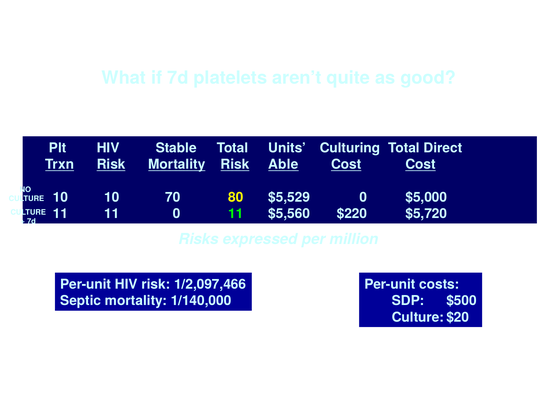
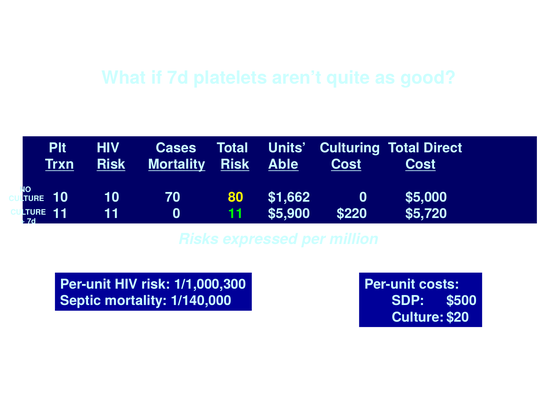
Stable: Stable -> Cases (176, 148)
$5,529: $5,529 -> $1,662 (289, 197)
$5,560: $5,560 -> $5,900 (289, 214)
1/2,097,466: 1/2,097,466 -> 1/1,000,300 (210, 285)
